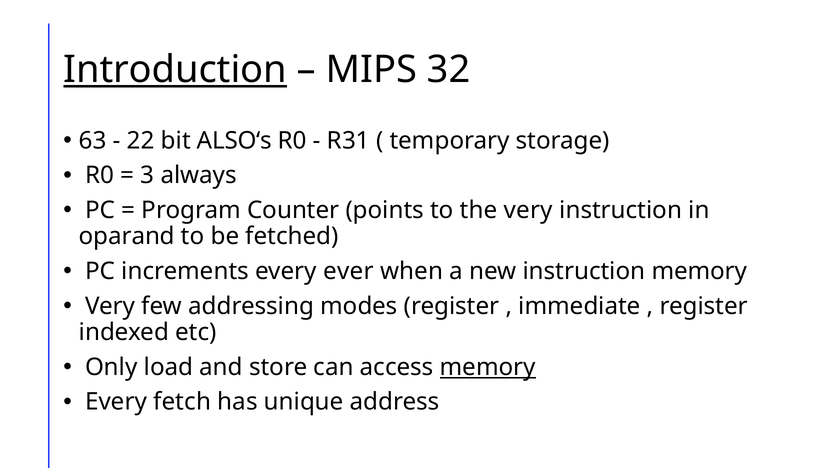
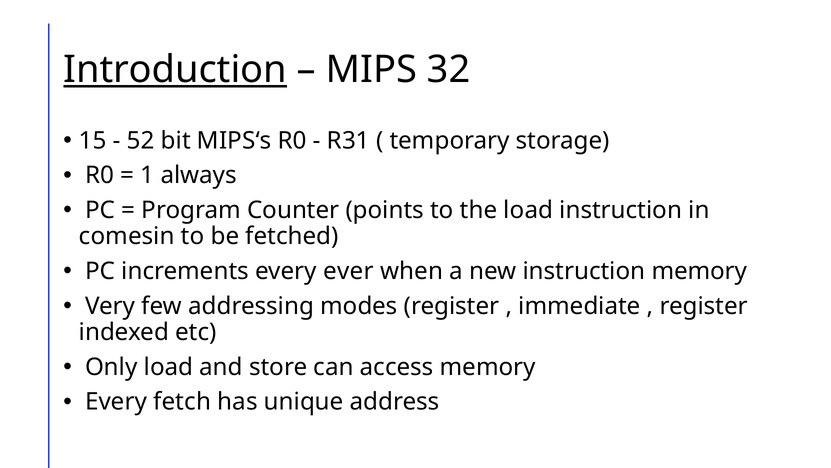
63: 63 -> 15 (93, 140)
22: 22 -> 52 (141, 140)
ALSO‘s: ALSO‘s -> MIPS‘s (234, 140)
3: 3 -> 1 (147, 175)
the very: very -> load (528, 210)
oparand: oparand -> comesin (127, 236)
memory underline: present -> none (488, 367)
